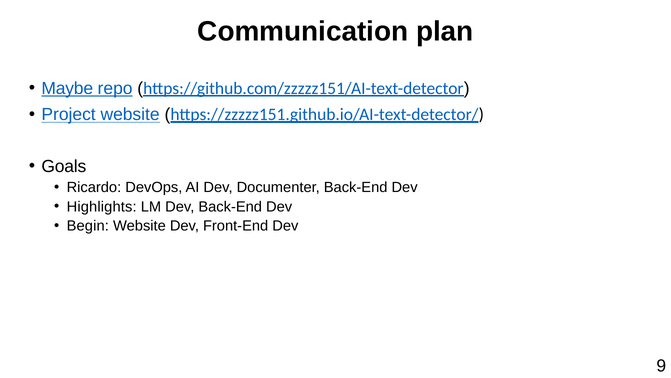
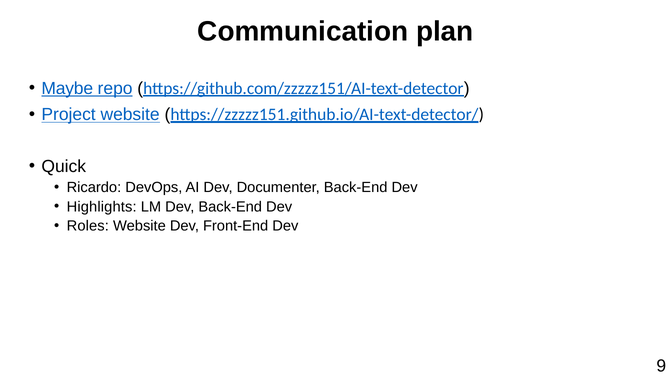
Goals: Goals -> Quick (64, 166)
Begin: Begin -> Roles (88, 226)
